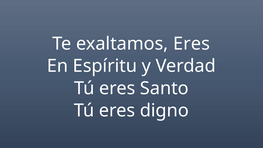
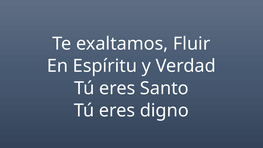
exaltamos Eres: Eres -> Fluir (192, 44)
